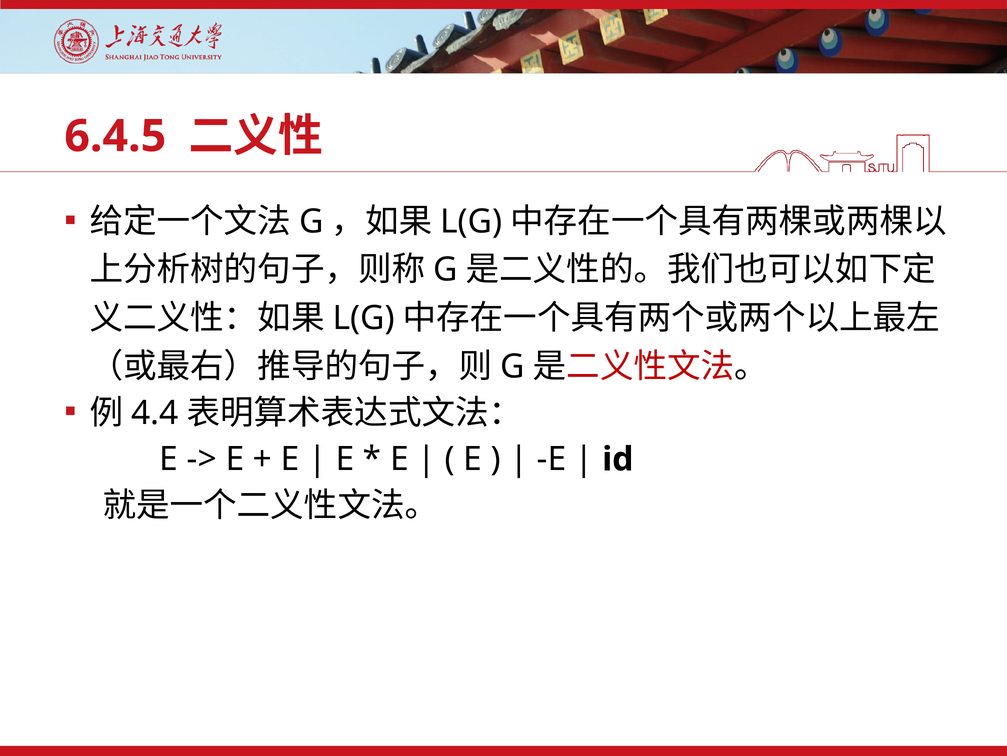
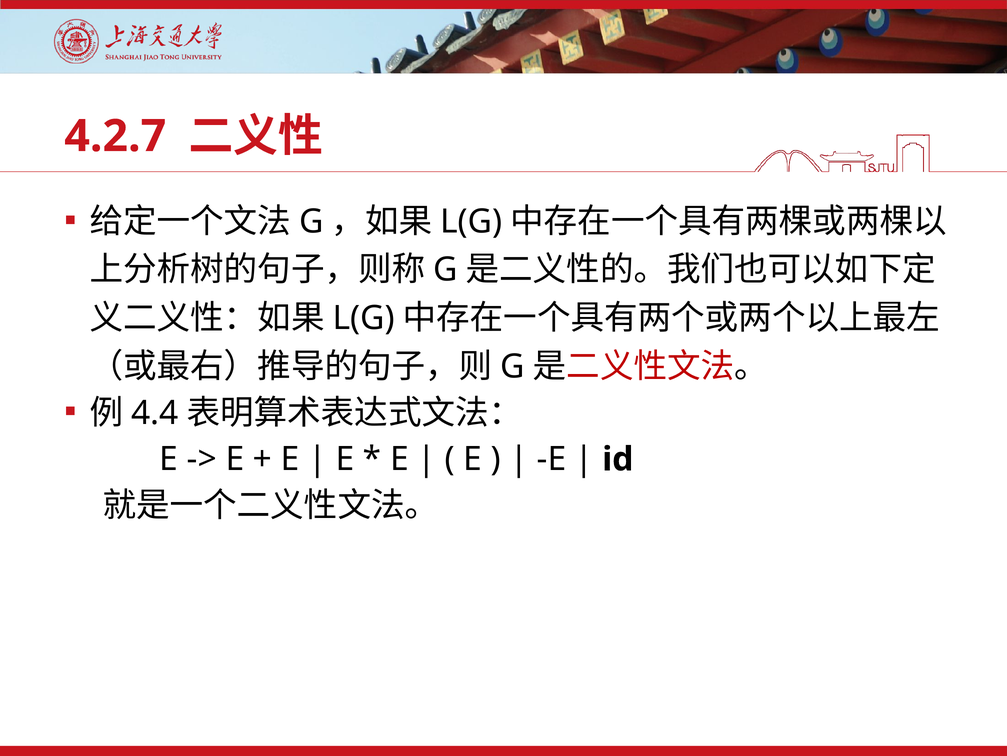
6.4.5: 6.4.5 -> 4.2.7 (115, 136)
